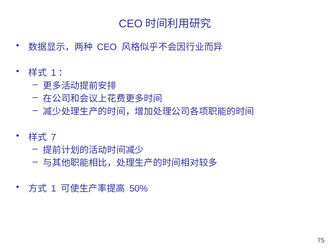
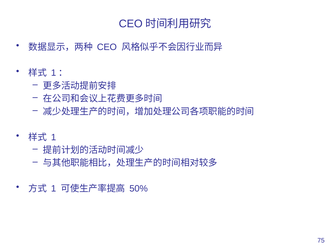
7: 7 -> 1 (54, 137)
